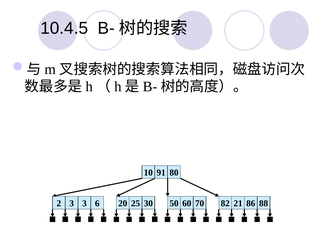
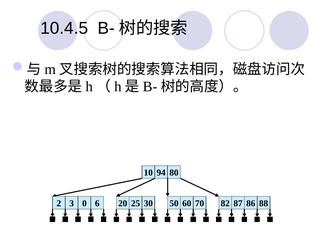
91: 91 -> 94 (161, 172)
3 3: 3 -> 0 (84, 203)
21: 21 -> 87 (238, 203)
